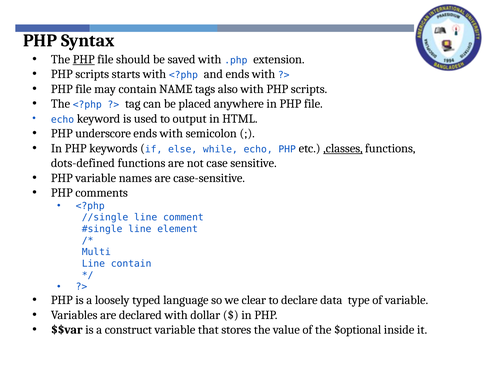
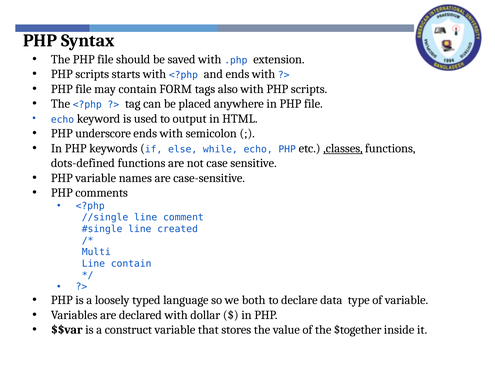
PHP underline: present -> none (84, 59)
NAME: NAME -> FORM (176, 89)
element: element -> created (178, 229)
clear: clear -> both (254, 300)
$optional: $optional -> $together (358, 330)
